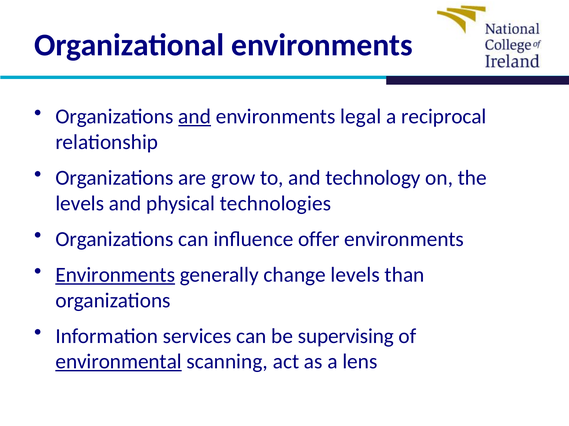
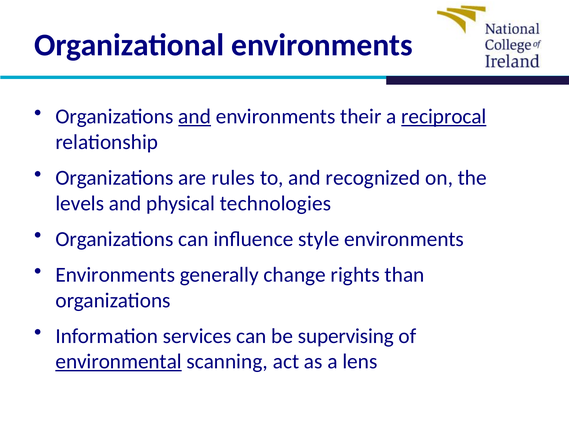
legal: legal -> their (361, 117)
reciprocal underline: none -> present (444, 117)
grow: grow -> rules (233, 178)
technology: technology -> recognized (373, 178)
offer: offer -> style (319, 239)
Environments underline: present -> none (115, 275)
change levels: levels -> rights (355, 275)
